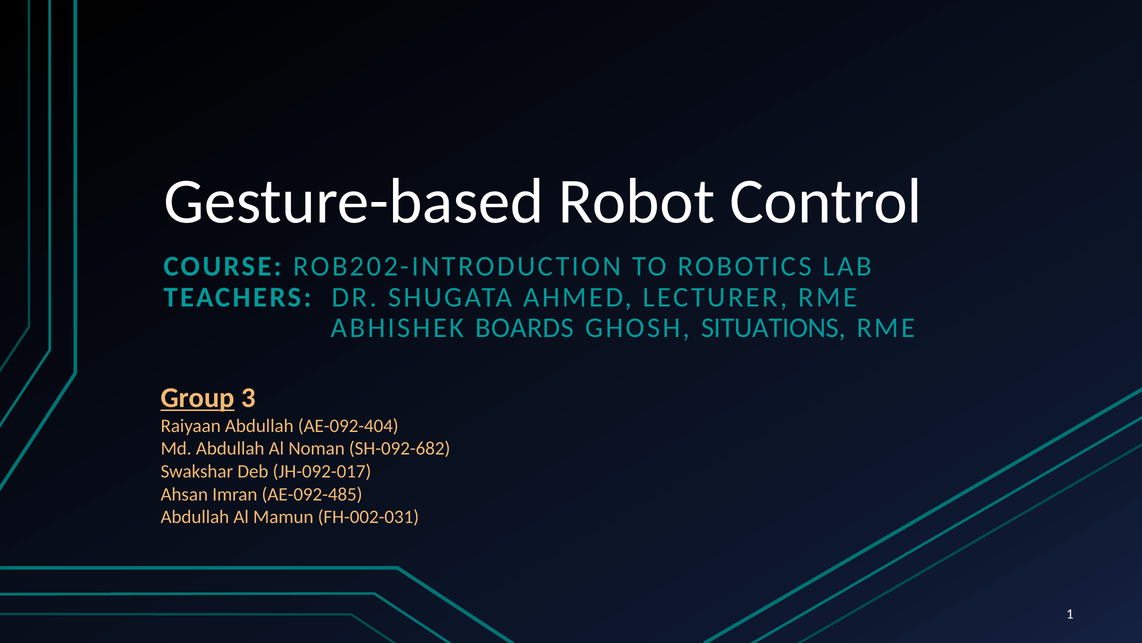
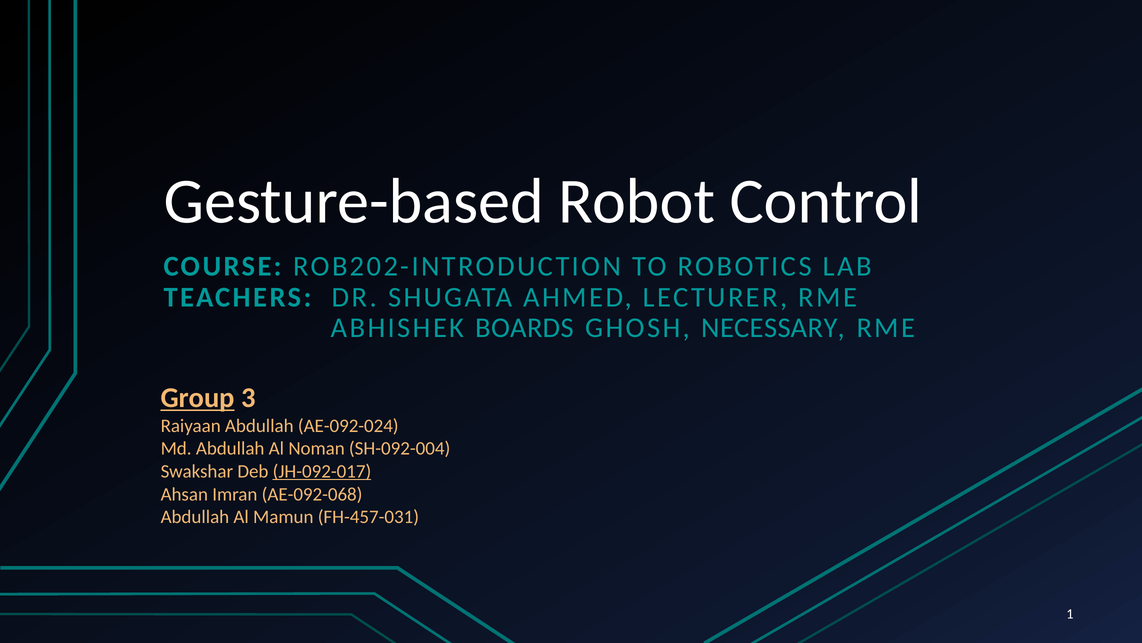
SITUATIONS: SITUATIONS -> NECESSARY (773, 328)
AE-092-404: AE-092-404 -> AE-092-024 (348, 425)
SH-092-682: SH-092-682 -> SH-092-004 (400, 448)
JH-092-017 underline: none -> present (322, 471)
AE-092-485: AE-092-485 -> AE-092-068 (312, 494)
FH-002-031: FH-002-031 -> FH-457-031 (368, 517)
